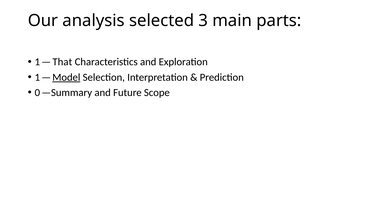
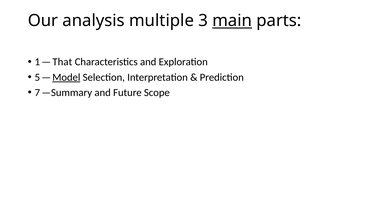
selected: selected -> multiple (162, 21)
main underline: none -> present (232, 21)
1: 1 -> 5 (37, 77)
0: 0 -> 7 (37, 92)
